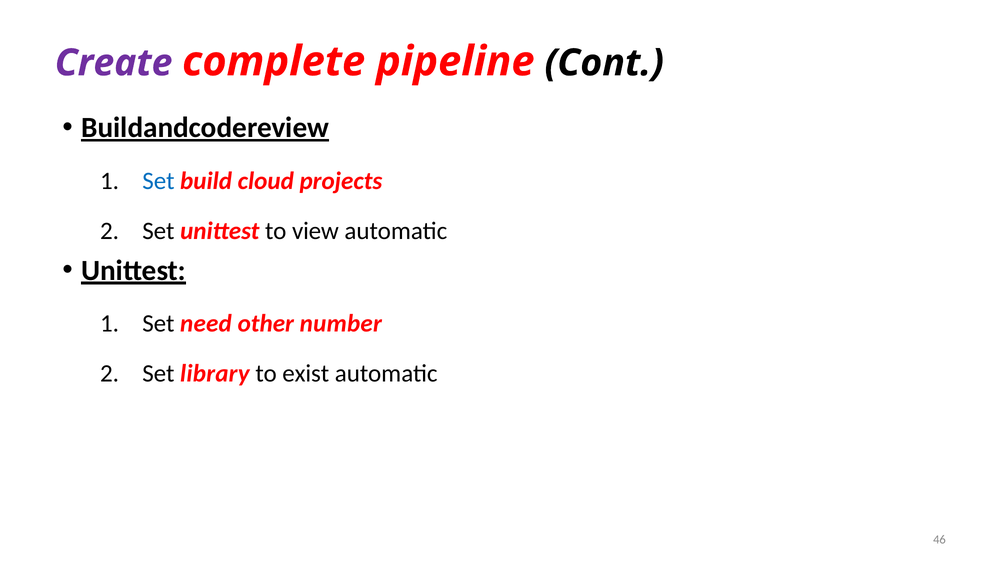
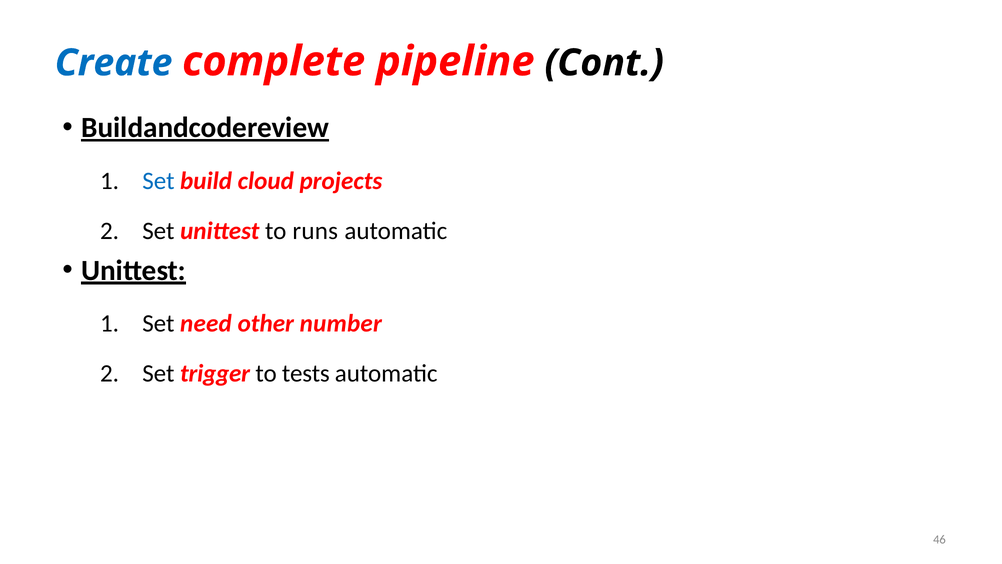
Create colour: purple -> blue (114, 63)
view: view -> runs (315, 231)
library: library -> trigger (215, 373)
exist: exist -> tests (306, 373)
